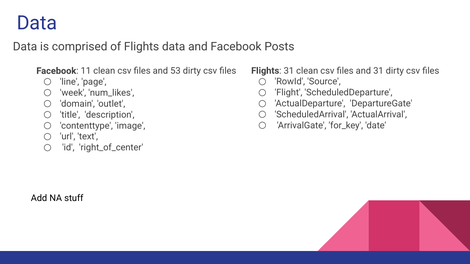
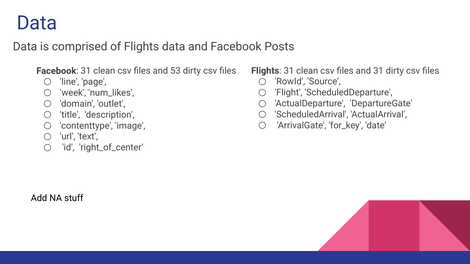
Facebook 11: 11 -> 31 (86, 71)
